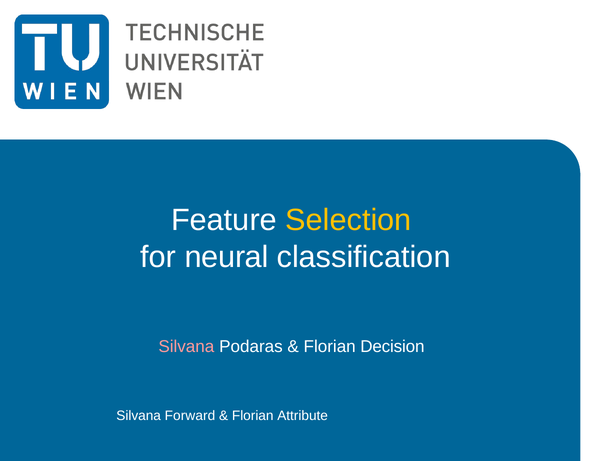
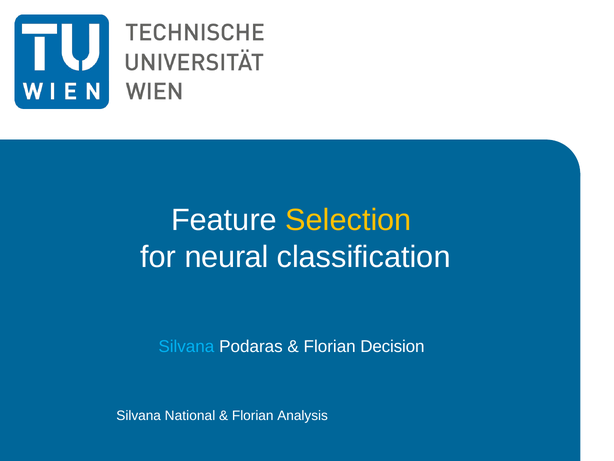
Silvana colour: pink -> light blue (186, 346)
Forward: Forward -> National (190, 415)
Attribute: Attribute -> Analysis (303, 415)
